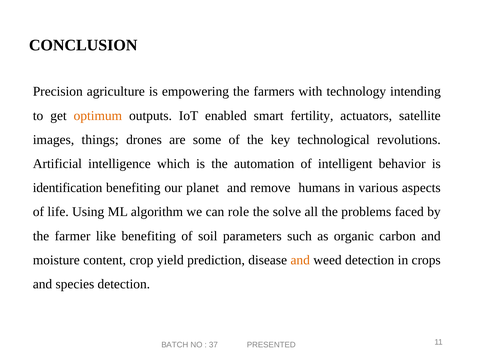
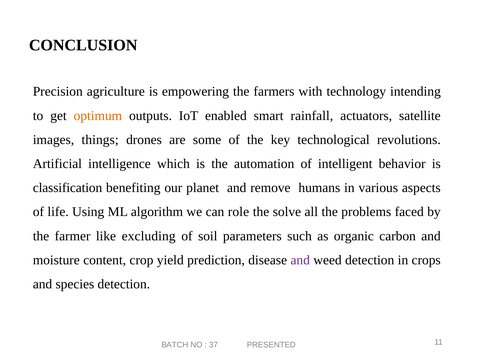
fertility: fertility -> rainfall (312, 116)
identification: identification -> classification (68, 188)
like benefiting: benefiting -> excluding (149, 236)
and colour: orange -> purple (300, 260)
